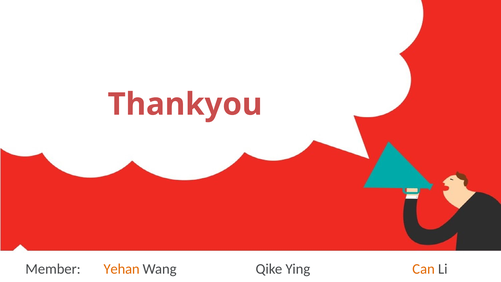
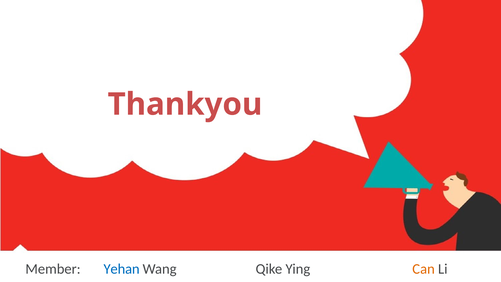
Yehan colour: orange -> blue (122, 269)
